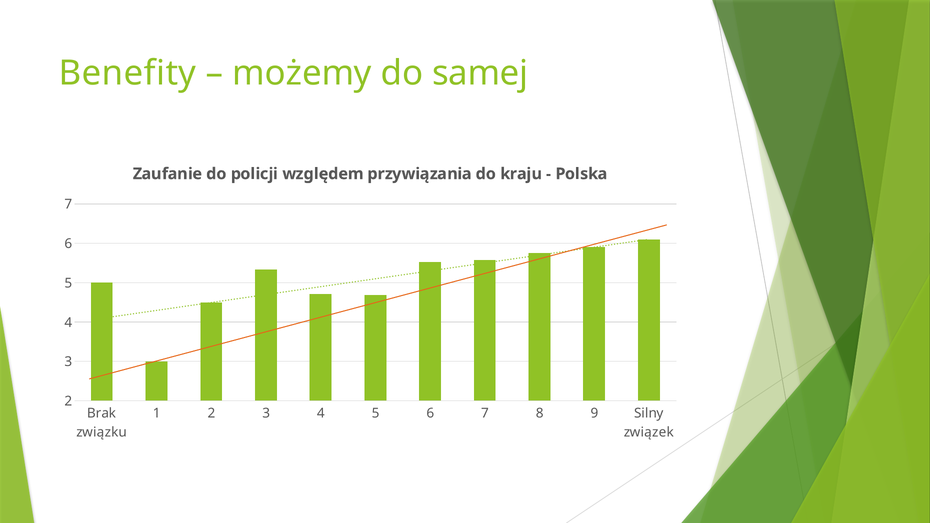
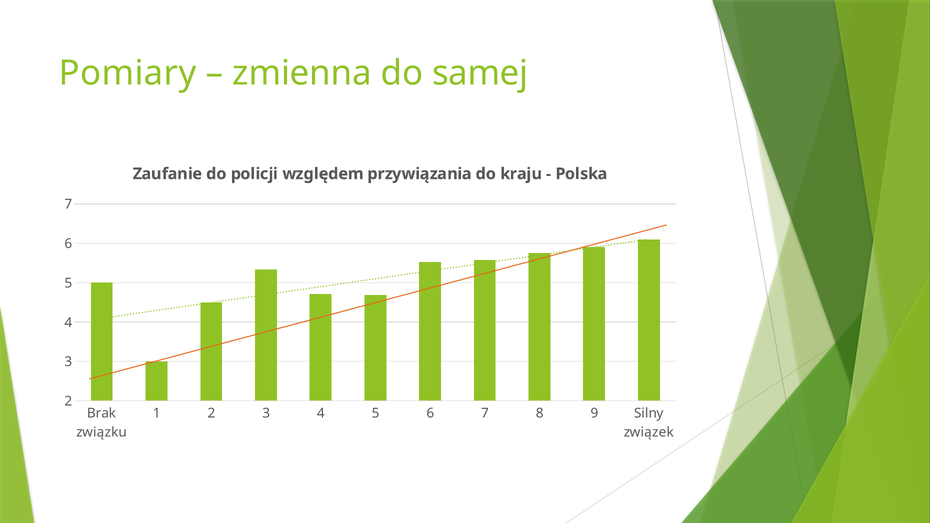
Benefity: Benefity -> Pomiary (128, 73)
możemy: możemy -> zmienna (302, 73)
